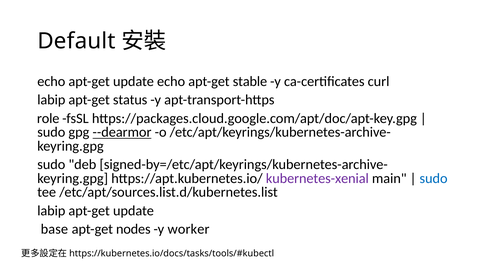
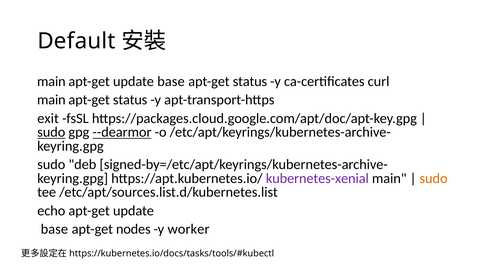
echo: echo -> main (51, 81)
echo: echo -> base (171, 81)
stable: stable -> status (250, 81)
labip: labip -> main (51, 100)
role: role -> exit (48, 118)
sudo underline: none -> present (51, 132)
sudo colour: blue -> orange (434, 178)
labip: labip -> echo (51, 211)
